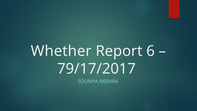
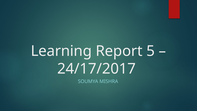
Whether: Whether -> Learning (61, 51)
6: 6 -> 5 (151, 51)
79/17/2017: 79/17/2017 -> 24/17/2017 (97, 69)
